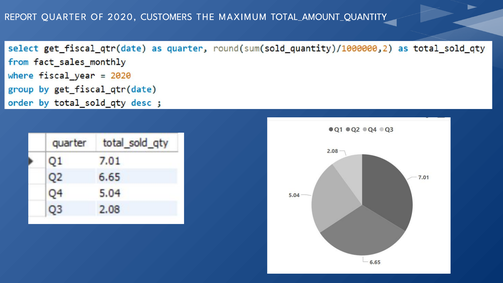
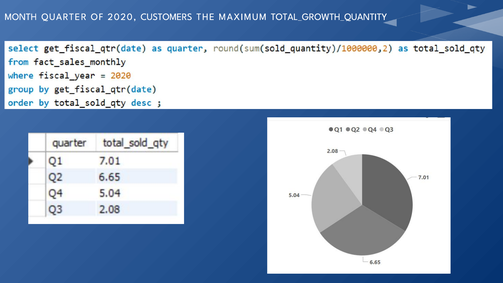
REPORT: REPORT -> MONTH (21, 17)
TOTAL_AMOUNT_QUANTITY: TOTAL_AMOUNT_QUANTITY -> TOTAL_GROWTH_QUANTITY (329, 17)
